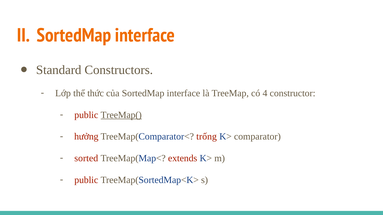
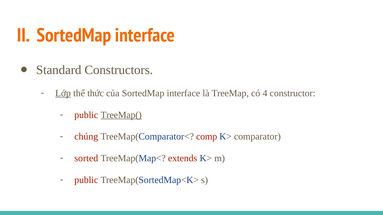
Lớp underline: none -> present (63, 93)
hưởng: hưởng -> chúng (86, 137)
trống: trống -> comp (207, 137)
